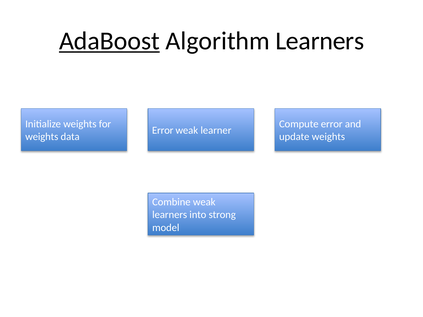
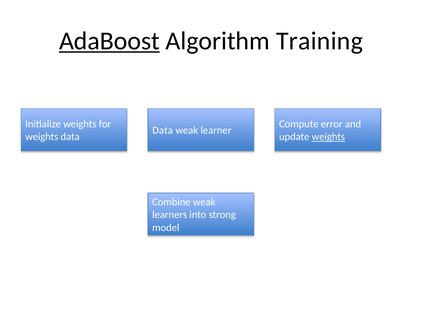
Algorithm Learners: Learners -> Training (320, 41)
Error: Error -> Data (163, 130)
weights underline: none -> present (328, 137)
